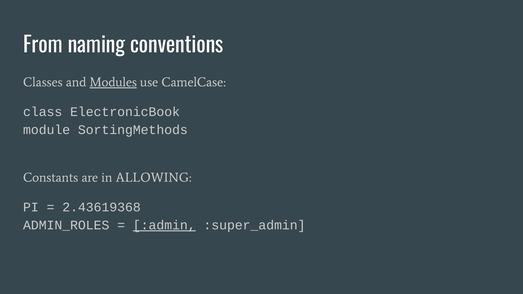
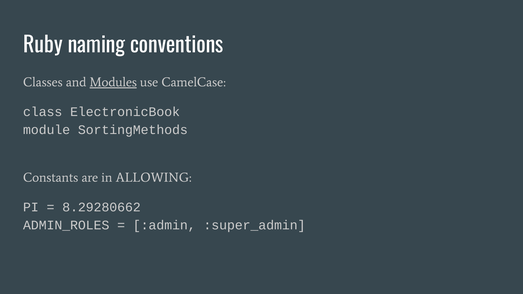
From: From -> Ruby (43, 45)
2.43619368: 2.43619368 -> 8.29280662 (102, 207)
:admin underline: present -> none (164, 225)
